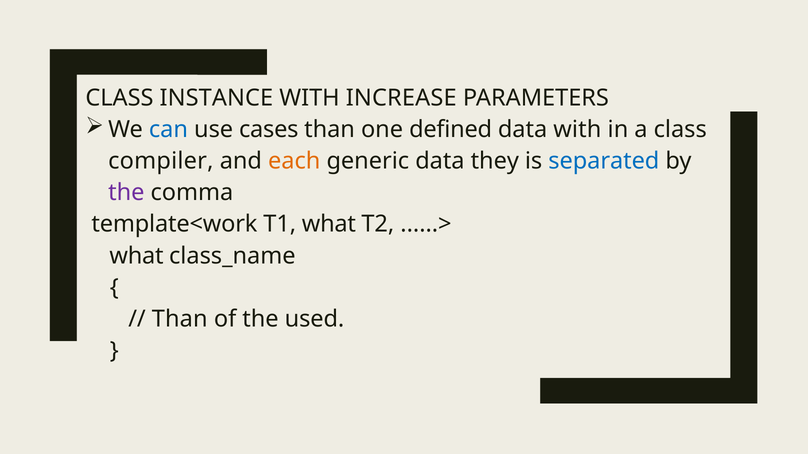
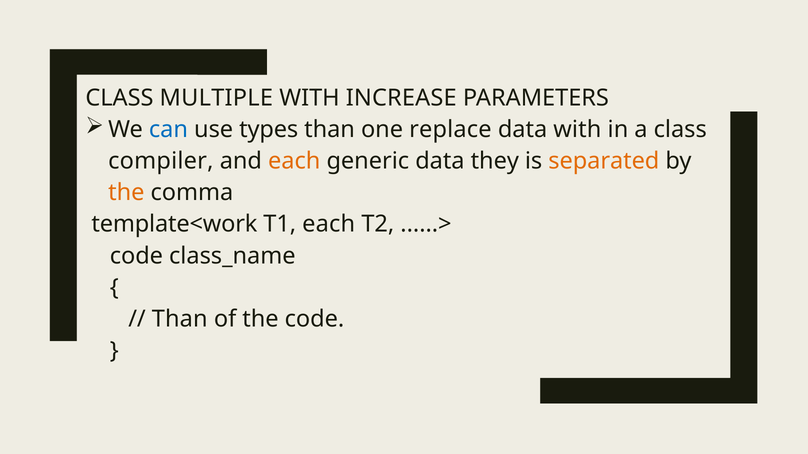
INSTANCE: INSTANCE -> MULTIPLE (216, 98)
cases: cases -> types (269, 130)
defined: defined -> replace (450, 130)
separated colour: blue -> orange (604, 161)
the colour: purple -> orange (126, 193)
T1 what: what -> each (329, 224)
what: what -> code (136, 256)
the used: used -> code (314, 319)
